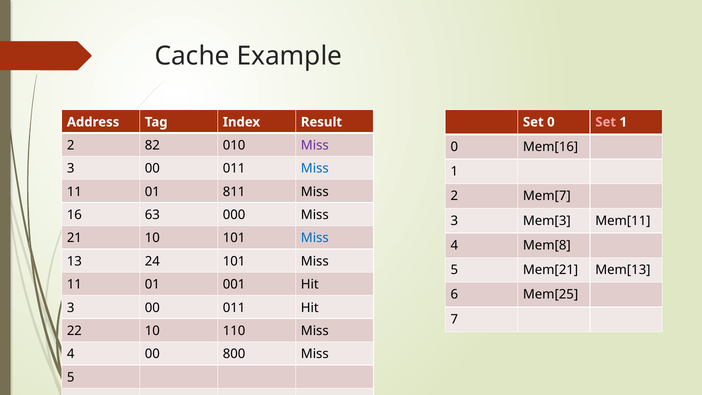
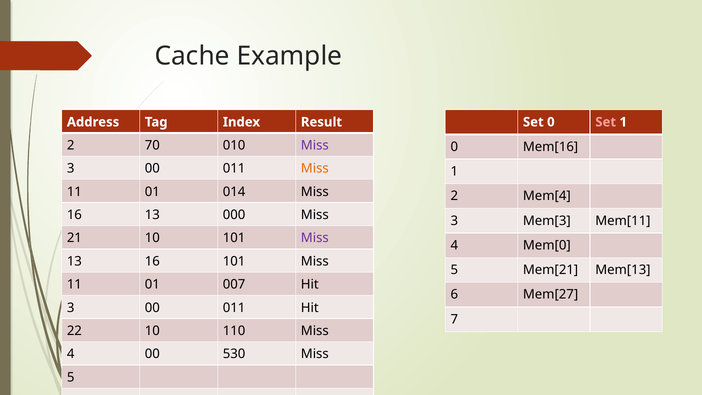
82: 82 -> 70 (152, 145)
Miss colour: blue -> orange (315, 168)
811: 811 -> 014 (234, 192)
Mem[7: Mem[7 -> Mem[4 (547, 196)
16 63: 63 -> 13 (152, 215)
Miss colour: blue -> purple (315, 238)
Mem[8: Mem[8 -> Mem[0 (547, 245)
13 24: 24 -> 16 (152, 261)
001: 001 -> 007 (234, 284)
Mem[25: Mem[25 -> Mem[27 (551, 295)
800: 800 -> 530 (234, 354)
